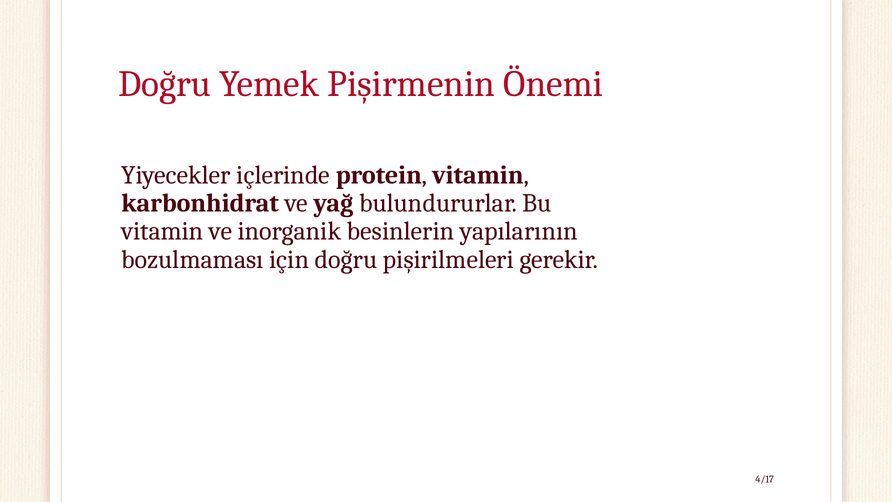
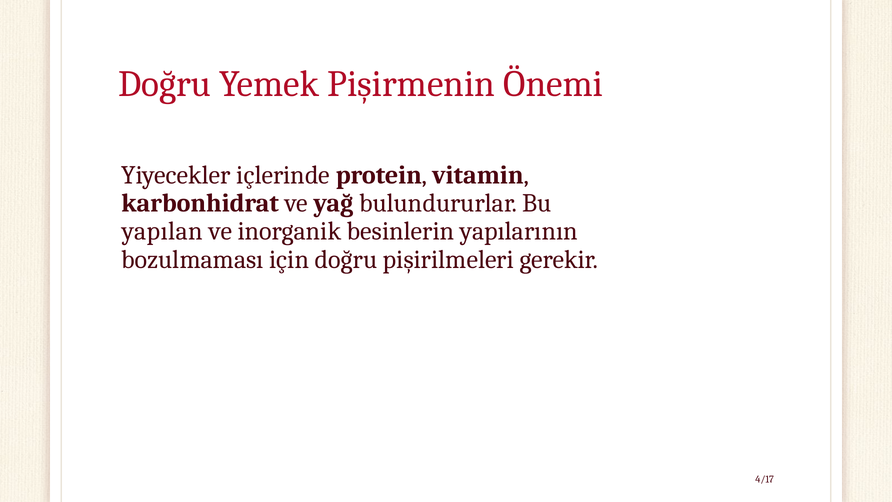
vitamin: vitamin -> yapılan (162, 231)
